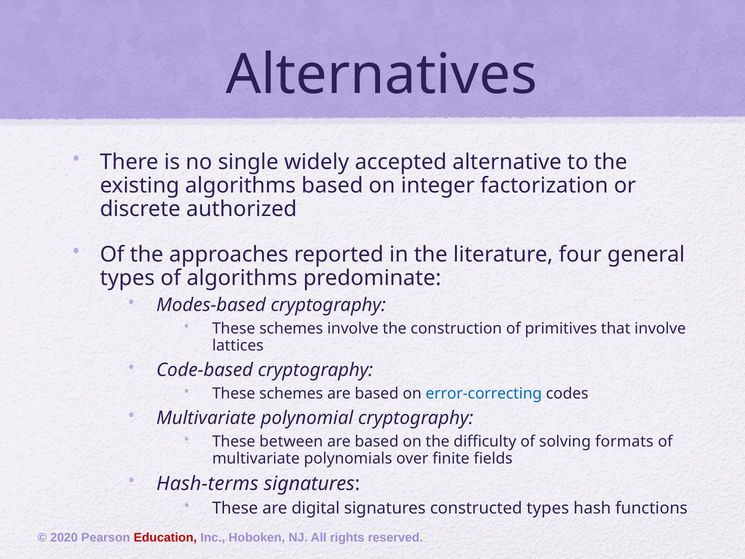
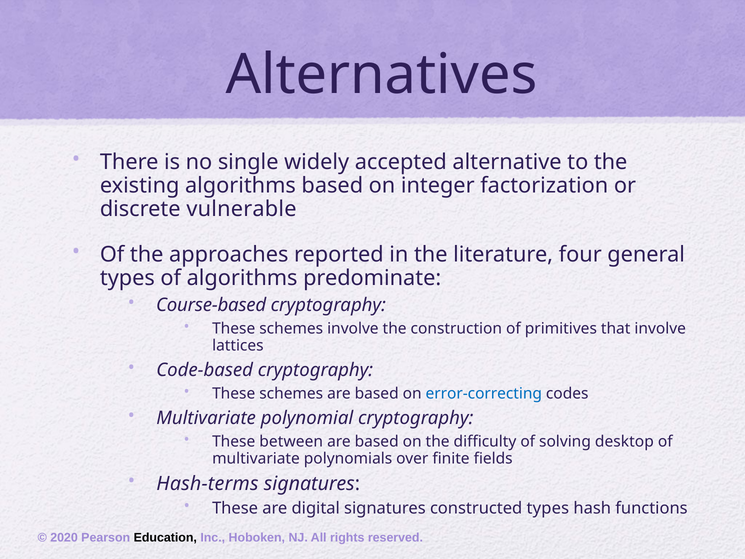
authorized: authorized -> vulnerable (241, 209)
Modes-based: Modes-based -> Course-based (211, 305)
formats: formats -> desktop (624, 441)
Education colour: red -> black (165, 538)
